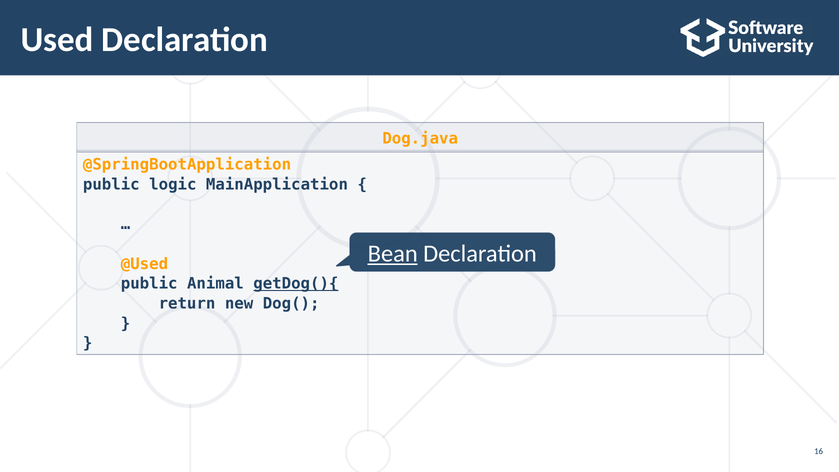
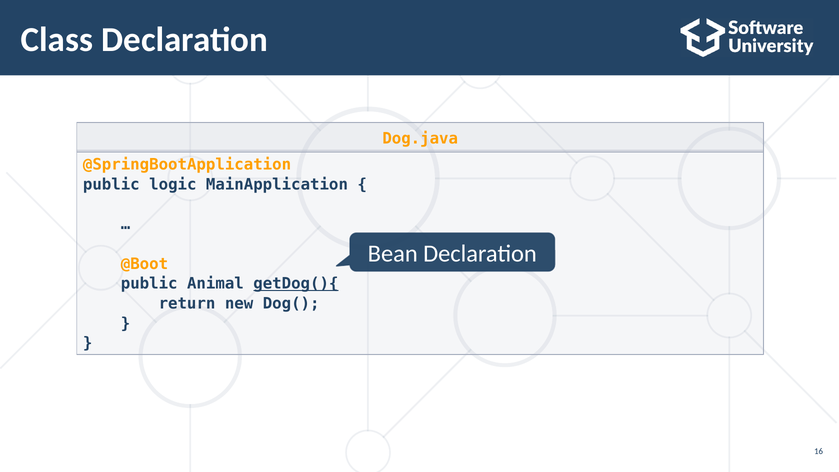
Used: Used -> Class (57, 40)
Bean underline: present -> none (393, 254)
@Used: @Used -> @Boot (144, 264)
